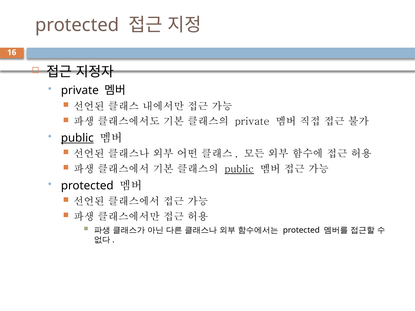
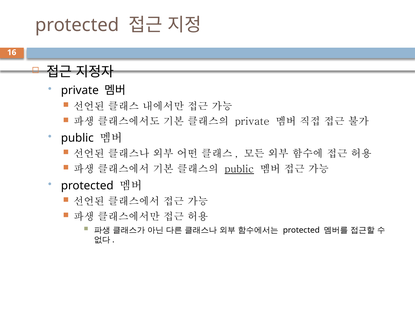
public underline: present -> none (77, 138)
